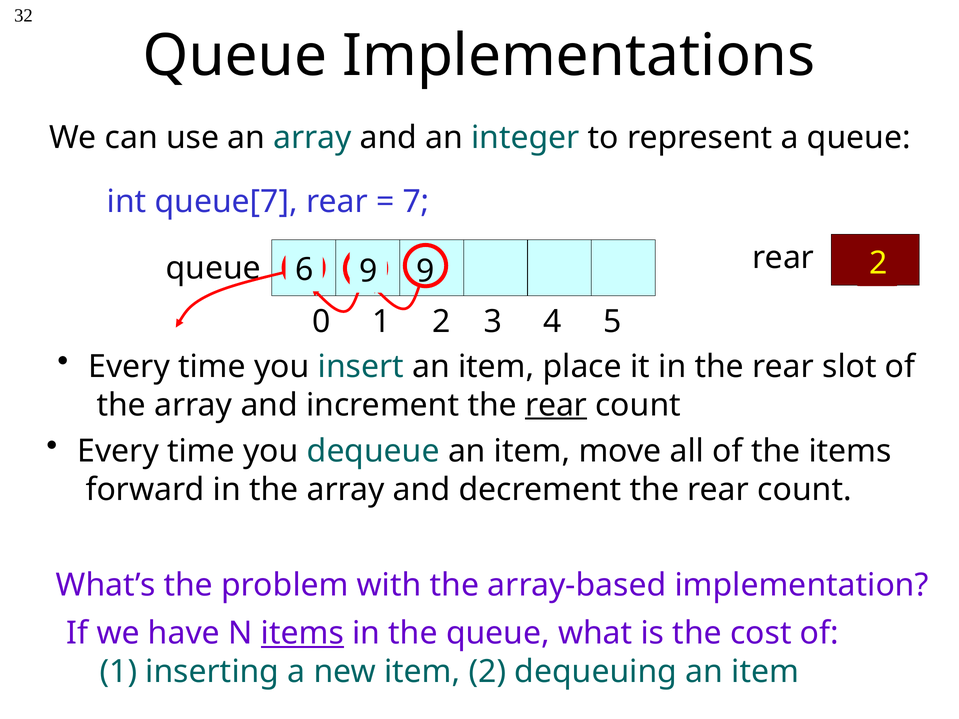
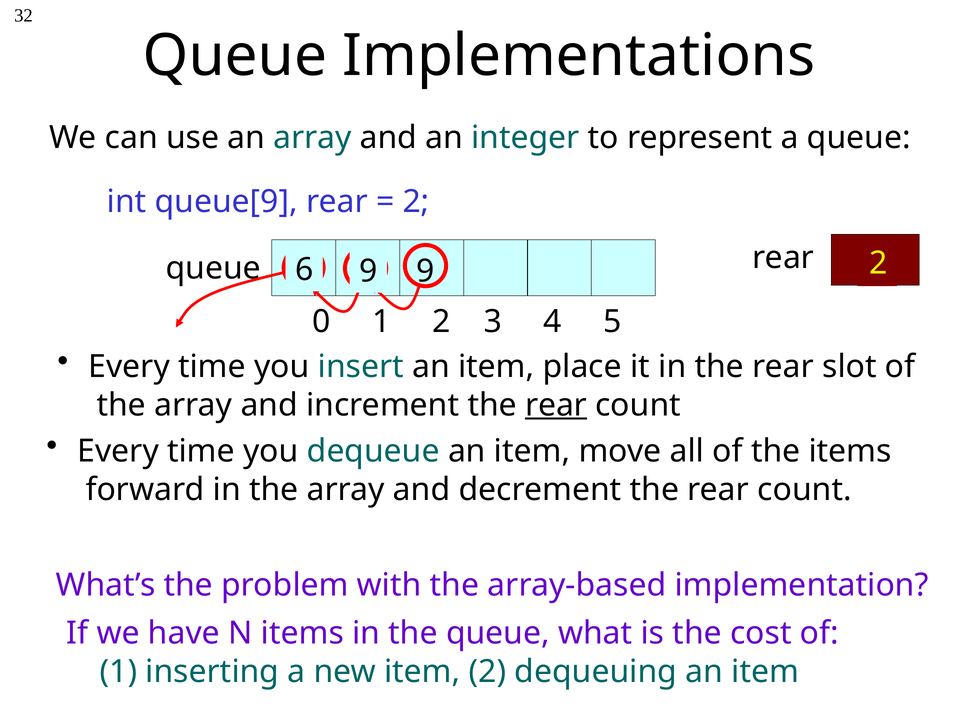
queue[7: queue[7 -> queue[9 (226, 202)
7: 7 -> 2 (416, 202)
items underline: present -> none (302, 633)
